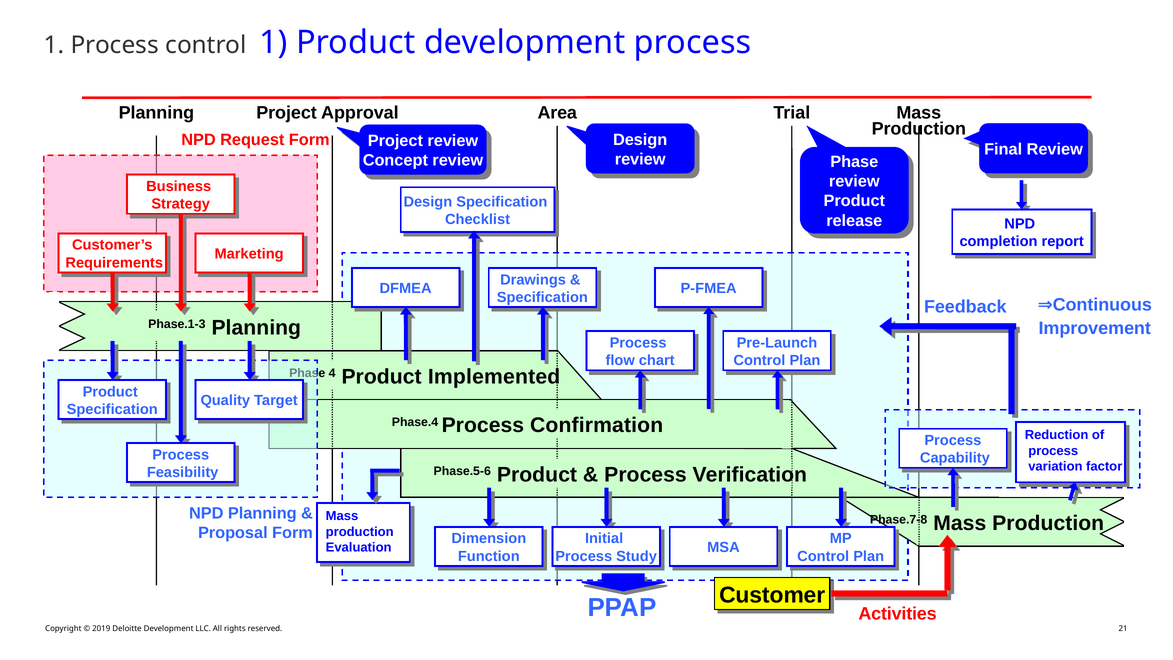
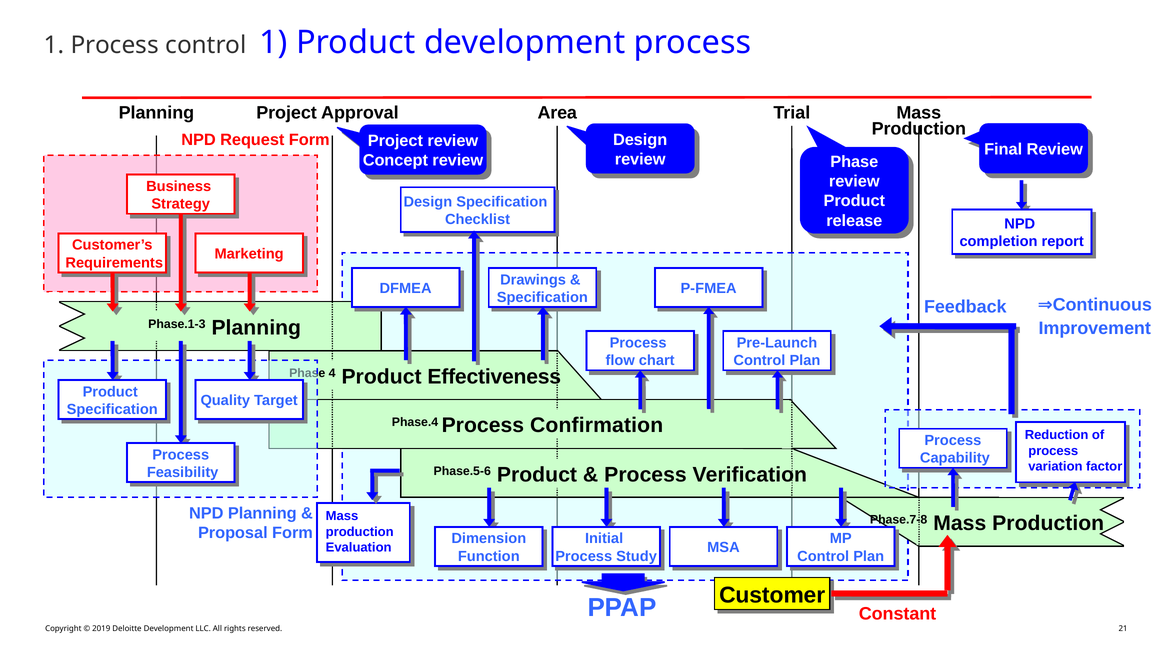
Implemented: Implemented -> Effectiveness (494, 377)
Activities: Activities -> Constant (897, 613)
